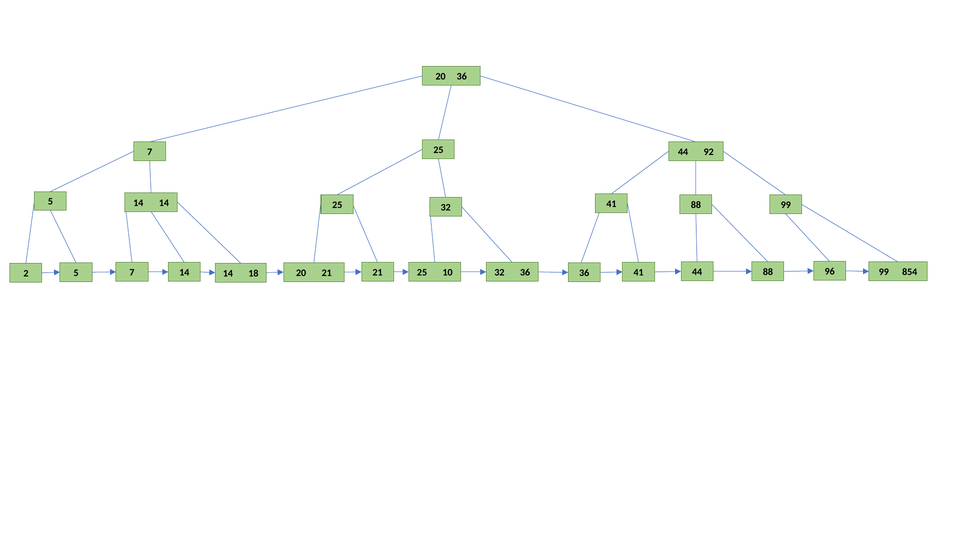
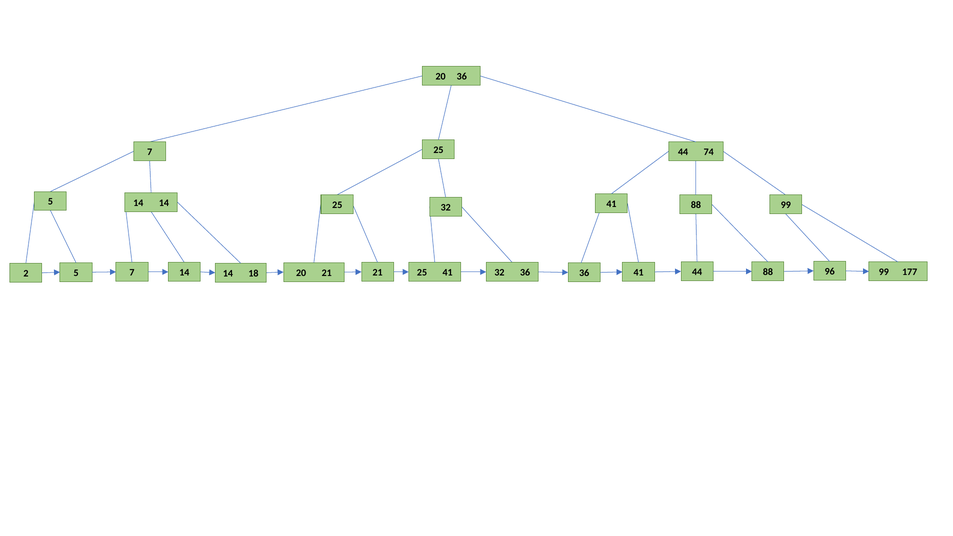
92: 92 -> 74 (709, 152)
854: 854 -> 177 (910, 272)
25 10: 10 -> 41 (448, 273)
